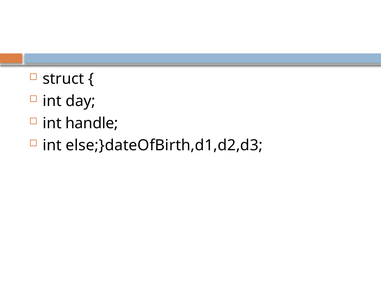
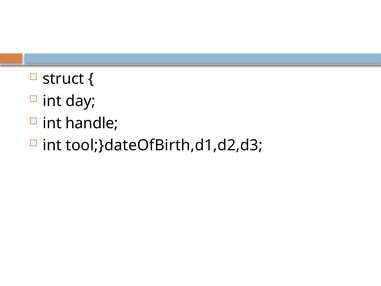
else;}dateOfBirth,d1,d2,d3: else;}dateOfBirth,d1,d2,d3 -> tool;}dateOfBirth,d1,d2,d3 (164, 145)
